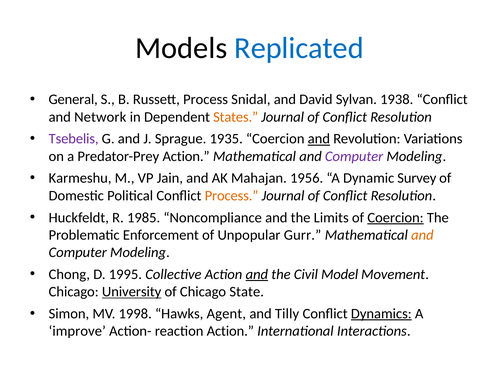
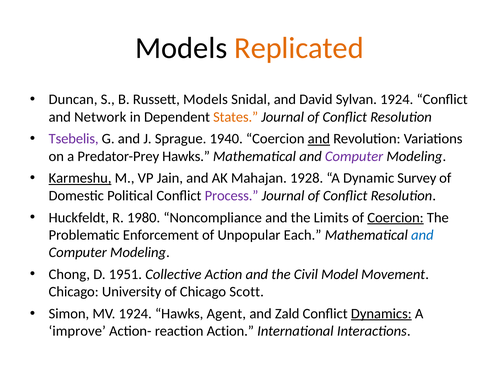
Replicated colour: blue -> orange (299, 48)
General: General -> Duncan (73, 100)
Russett Process: Process -> Models (205, 100)
Sylvan 1938: 1938 -> 1924 (397, 100)
1935: 1935 -> 1940 (226, 139)
Predator-Prey Action: Action -> Hawks (186, 156)
Karmeshu underline: none -> present (80, 178)
1956: 1956 -> 1928 (307, 178)
Process colour: orange -> purple (232, 196)
1985: 1985 -> 1980 (144, 218)
Gurr: Gurr -> Each (303, 235)
and colour: orange -> blue (422, 235)
1995: 1995 -> 1951 (125, 275)
and underline: present -> none (257, 275)
University underline: present -> none (132, 292)
State: State -> Scott (247, 292)
MV 1998: 1998 -> 1924 (135, 314)
Tilly: Tilly -> Zald (287, 314)
